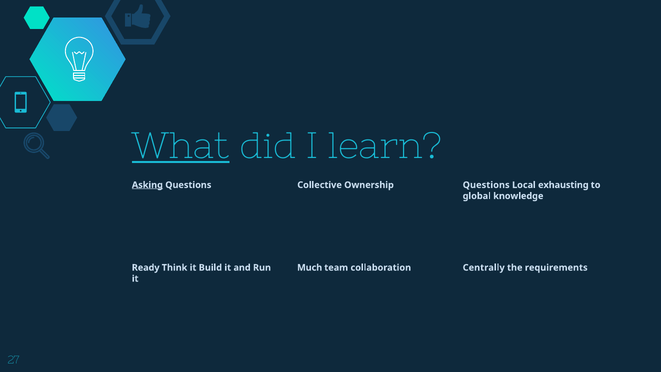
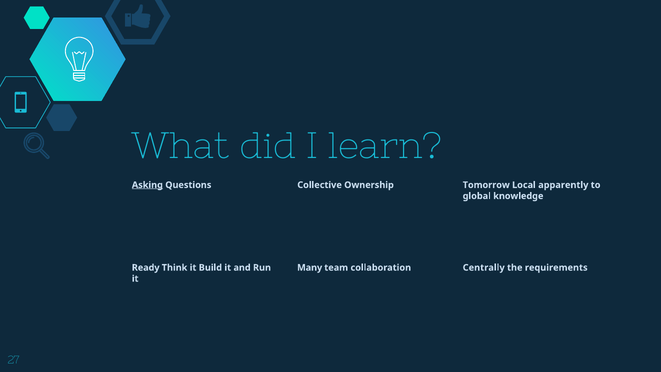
What underline: present -> none (181, 146)
Ownership Questions: Questions -> Tomorrow (486, 185)
exhausting: exhausting -> apparently (563, 185)
Much: Much -> Many (310, 268)
